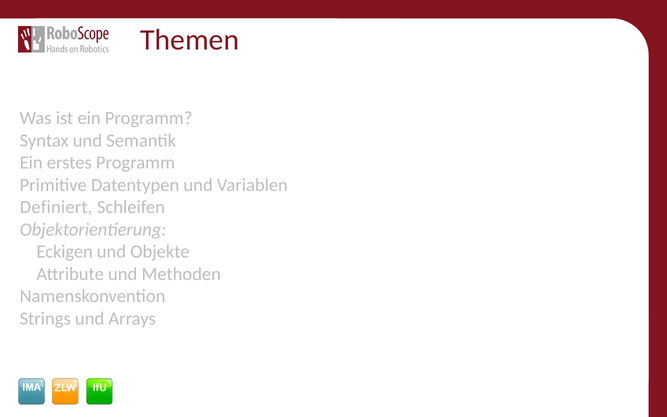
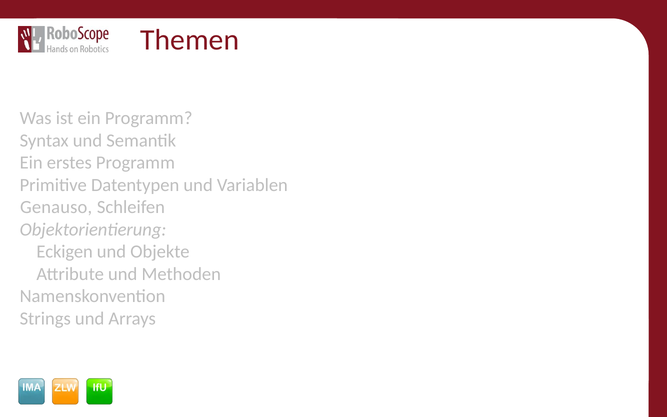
Definiert: Definiert -> Genauso (56, 207)
